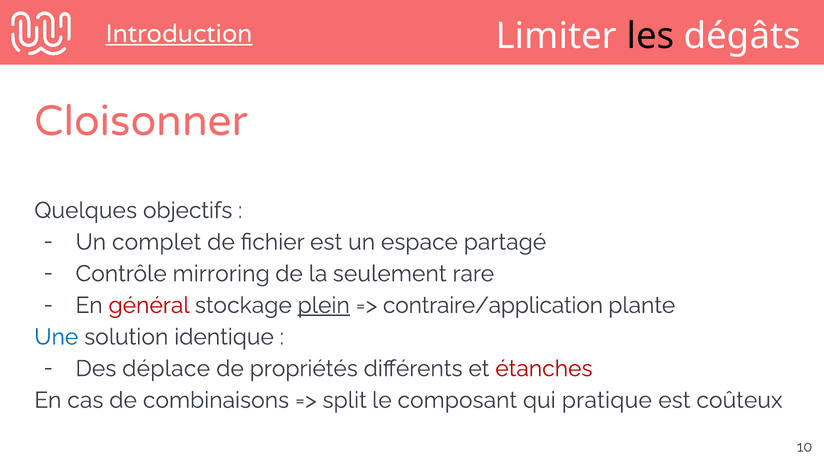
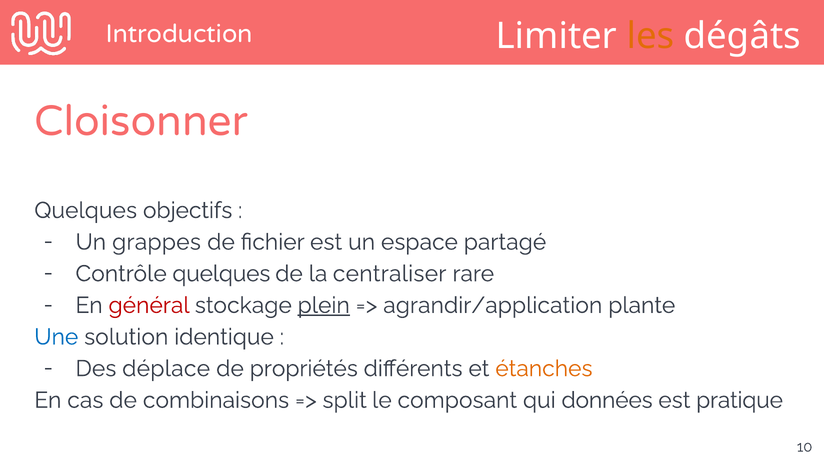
Introduction underline: present -> none (179, 34)
les colour: black -> orange (650, 36)
complet: complet -> grappes (156, 242)
Contrôle mirroring: mirroring -> quelques (221, 273)
seulement: seulement -> centraliser (390, 273)
contraire/application: contraire/application -> agrandir/application (493, 305)
étanches colour: red -> orange (544, 368)
pratique: pratique -> données (607, 400)
coûteux: coûteux -> pratique (740, 400)
